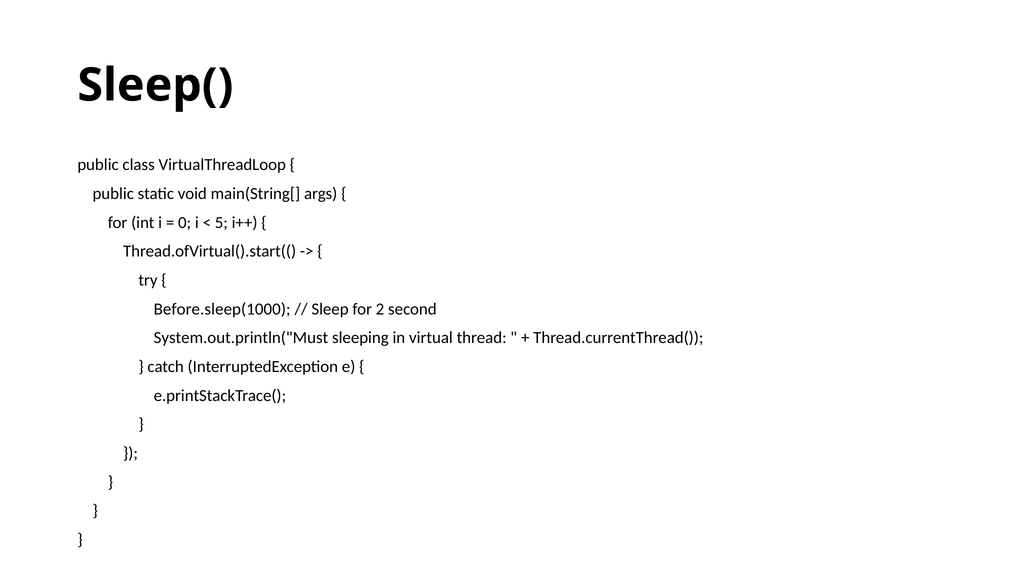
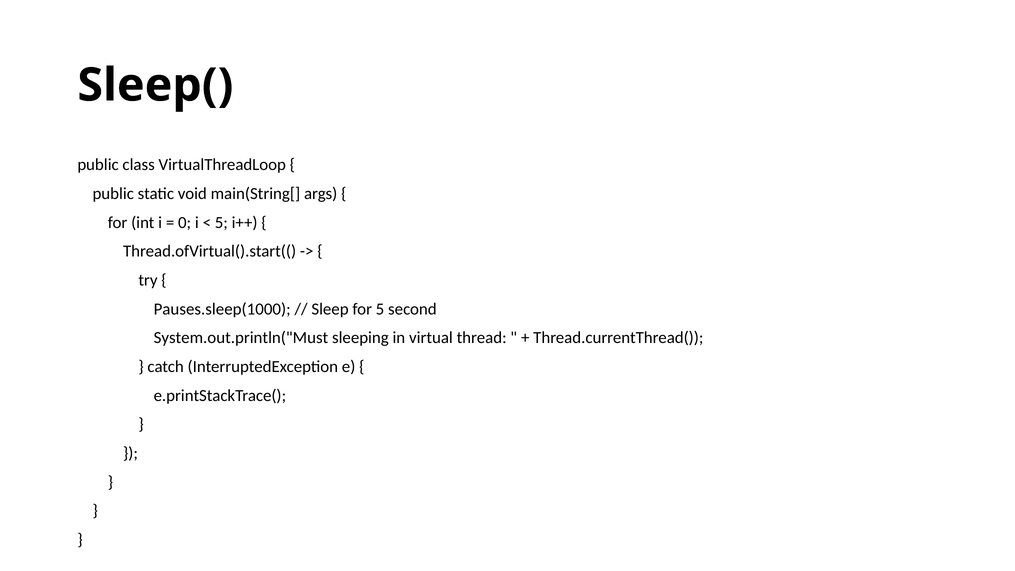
Before.sleep(1000: Before.sleep(1000 -> Pauses.sleep(1000 (222, 309)
for 2: 2 -> 5 (380, 309)
